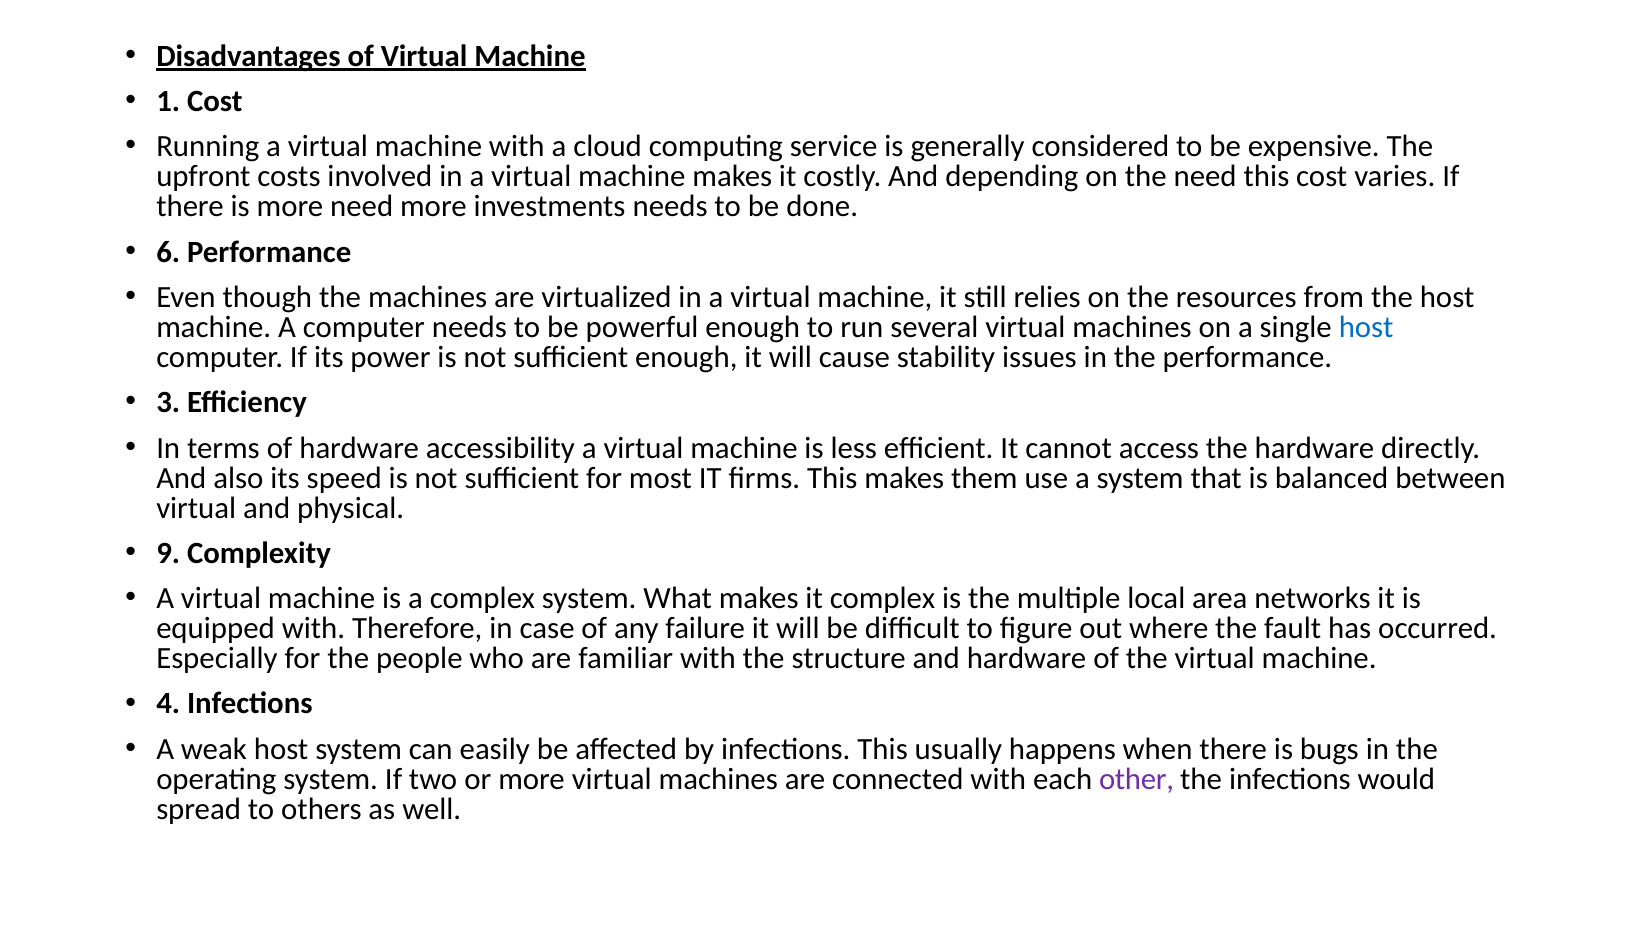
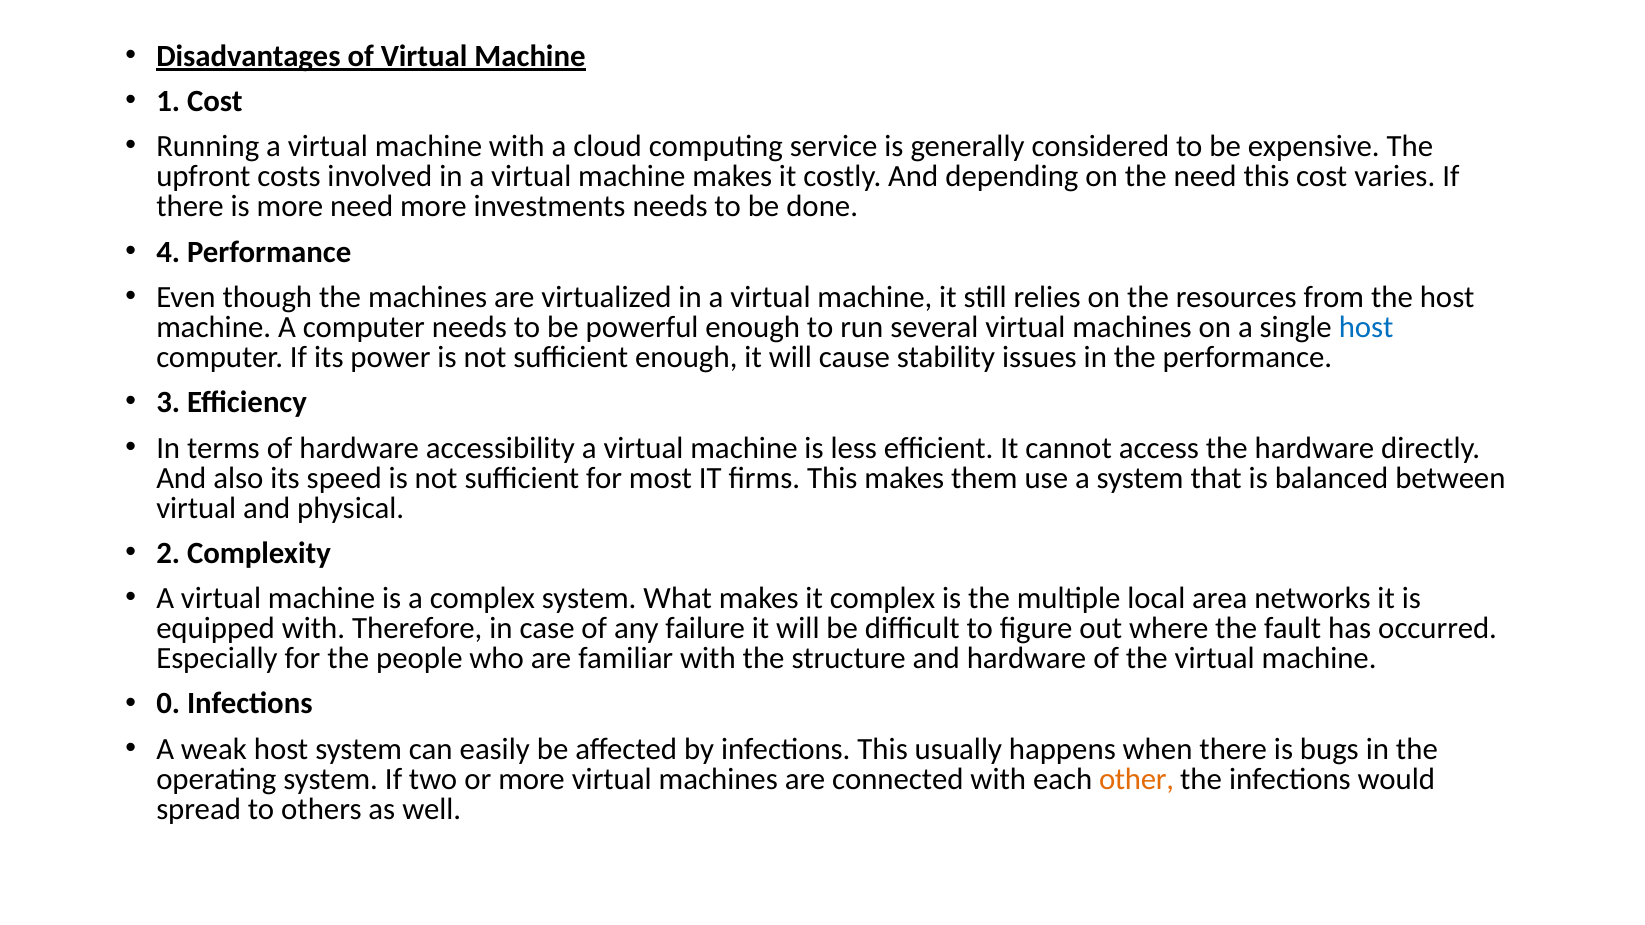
6: 6 -> 4 (168, 252)
9: 9 -> 2 (168, 553)
4: 4 -> 0 (168, 704)
other colour: purple -> orange (1136, 779)
